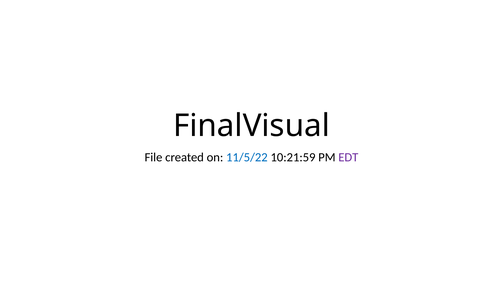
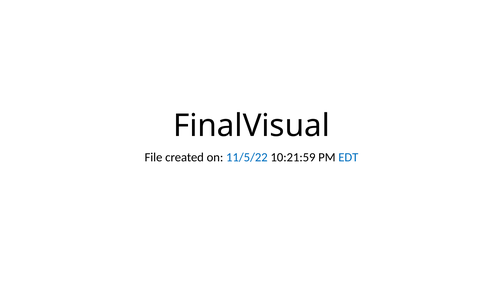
EDT colour: purple -> blue (348, 157)
